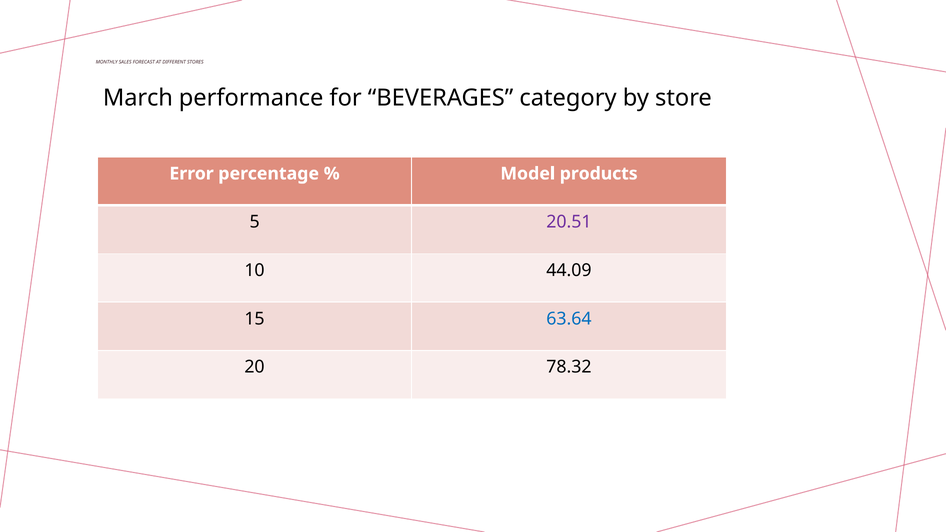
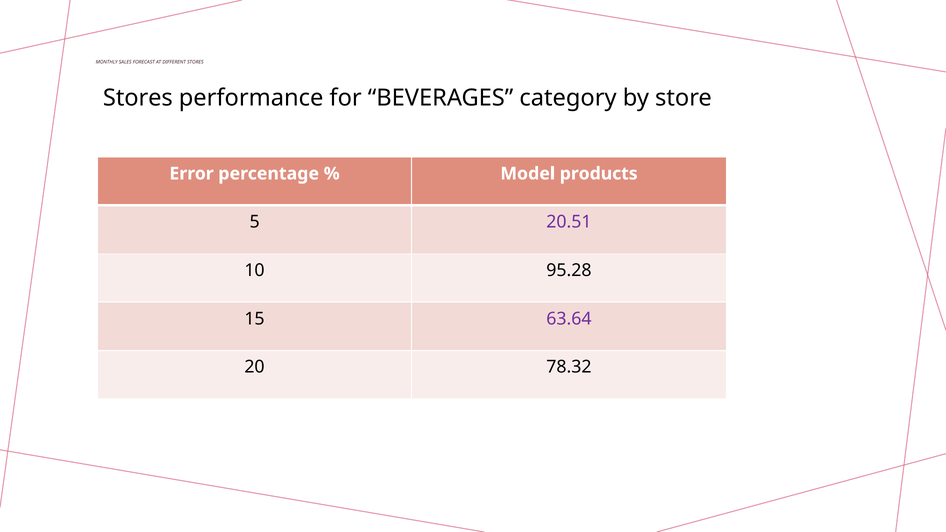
March: March -> Stores (138, 98)
44.09: 44.09 -> 95.28 (569, 270)
63.64 colour: blue -> purple (569, 319)
